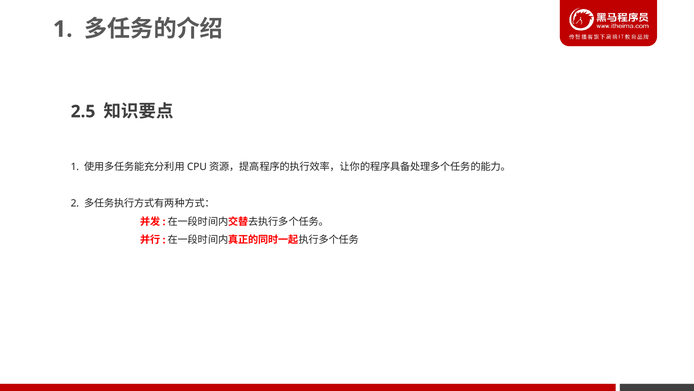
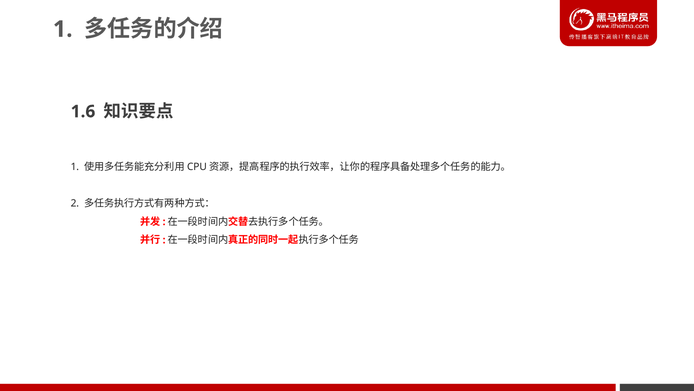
2.5: 2.5 -> 1.6 (83, 111)
